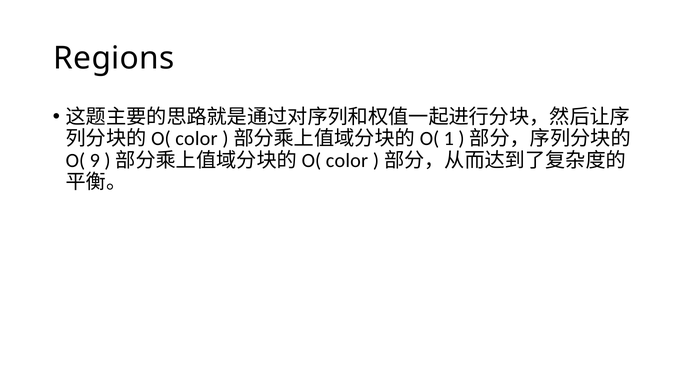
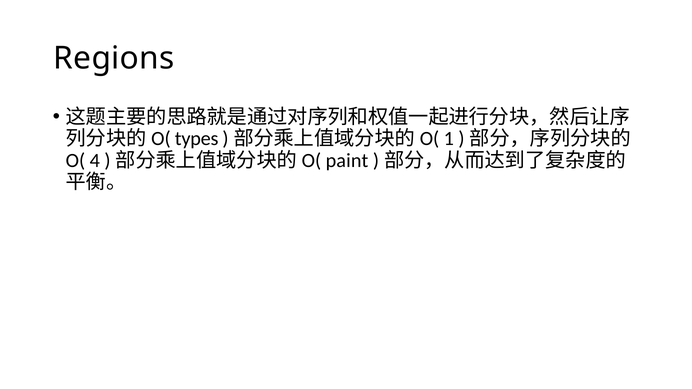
color: color -> types (197, 139)
9: 9 -> 4 (95, 161)
color: color -> paint (347, 161)
